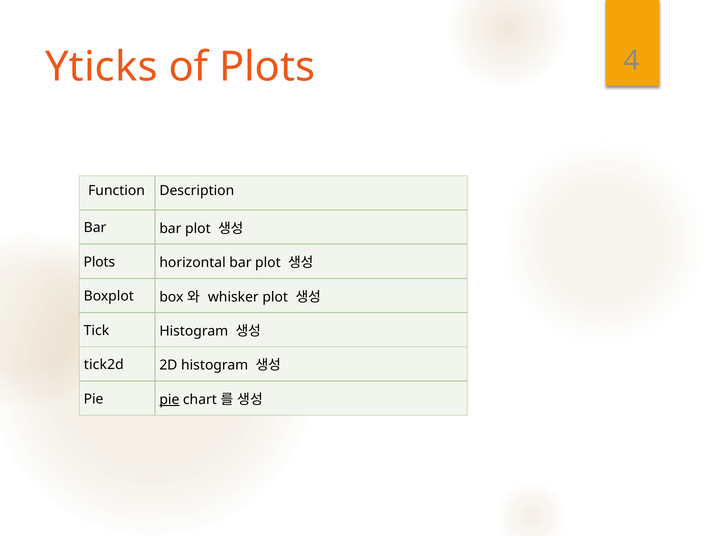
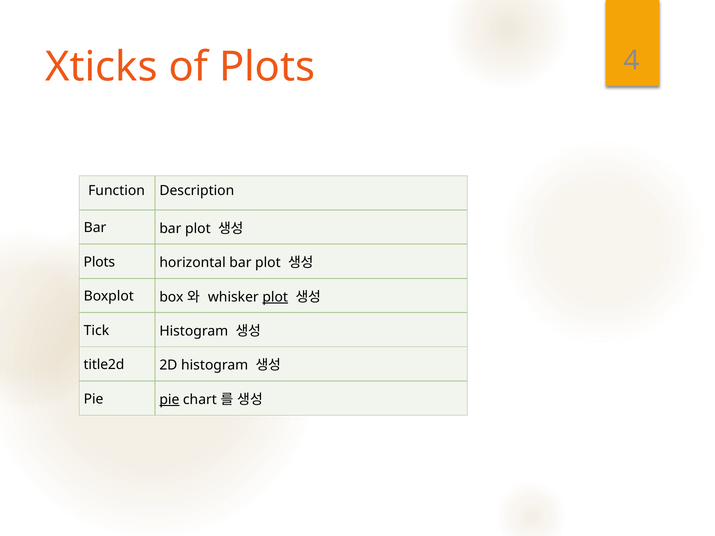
Yticks: Yticks -> Xticks (101, 67)
plot underline: none -> present (275, 297)
tick2d: tick2d -> title2d (104, 365)
